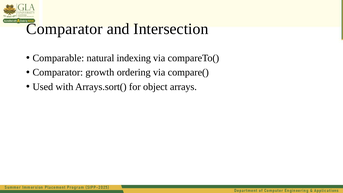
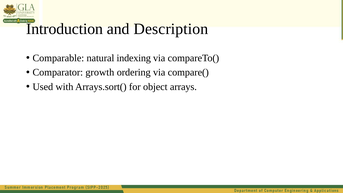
Comparator: Comparator -> Introduction (65, 29)
Intersection: Intersection -> Description (171, 29)
